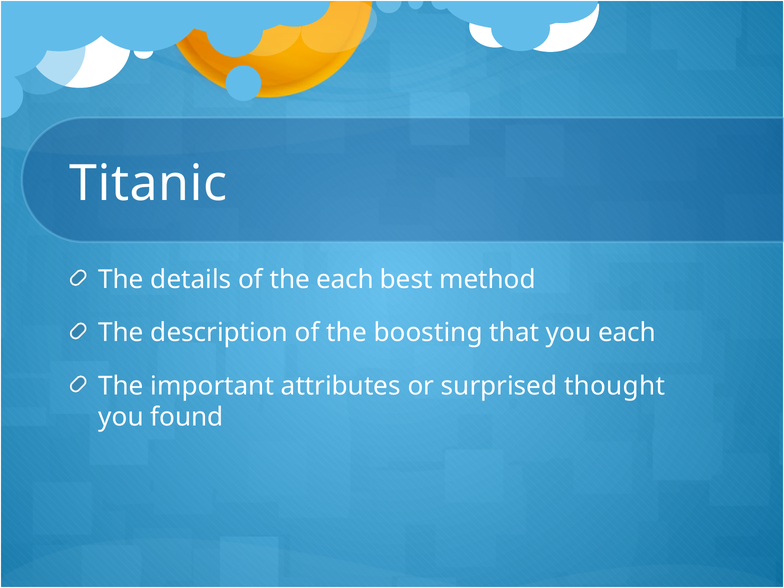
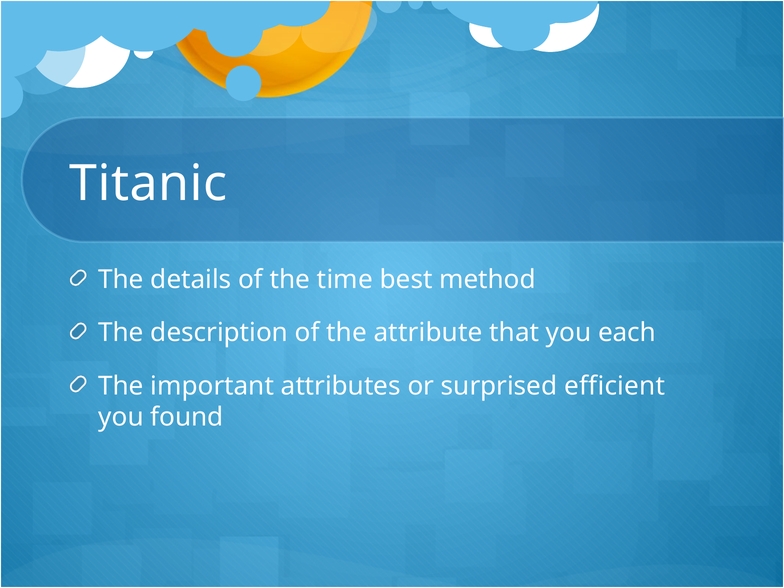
the each: each -> time (345, 280)
boosting: boosting -> attribute (428, 333)
thought: thought -> efficient (615, 386)
